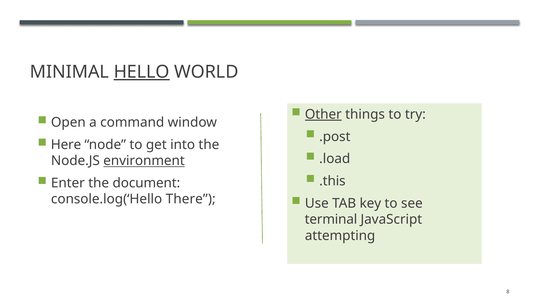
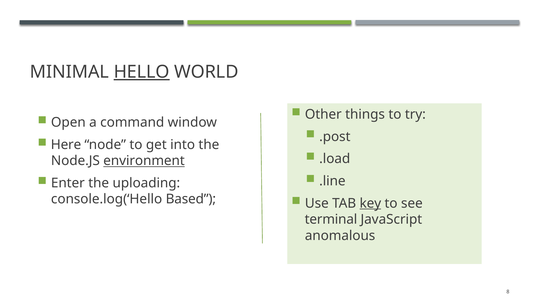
Other underline: present -> none (323, 114)
.this: .this -> .line (332, 181)
document: document -> uploading (146, 183)
There: There -> Based (191, 199)
key underline: none -> present (370, 203)
attempting: attempting -> anomalous (340, 236)
